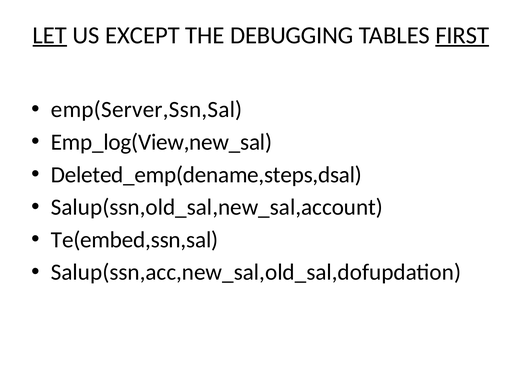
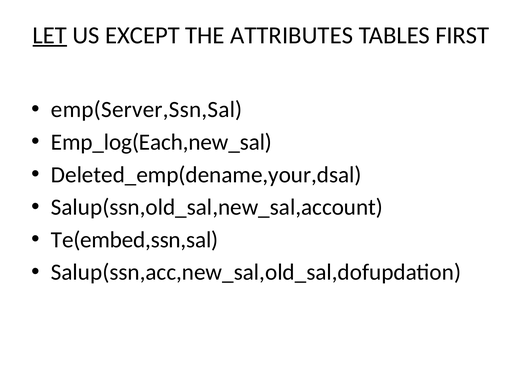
DEBUGGING: DEBUGGING -> ATTRIBUTES (292, 35)
FIRST underline: present -> none (462, 35)
Emp_log(View,new_sal: Emp_log(View,new_sal -> Emp_log(Each,new_sal (161, 142)
Deleted_emp(dename,steps,dsal: Deleted_emp(dename,steps,dsal -> Deleted_emp(dename,your,dsal (206, 174)
